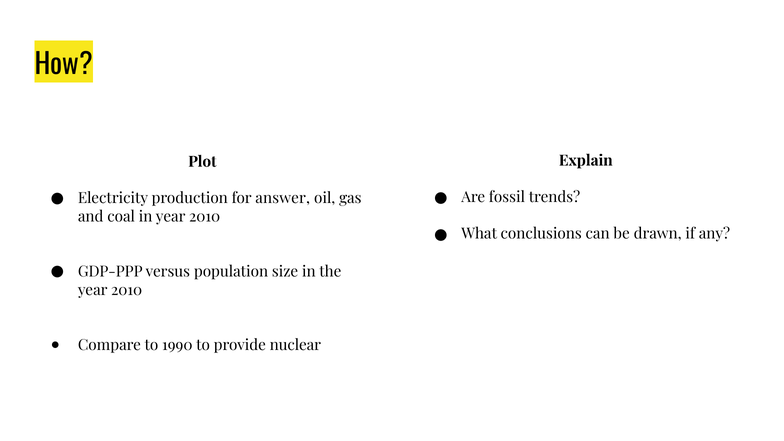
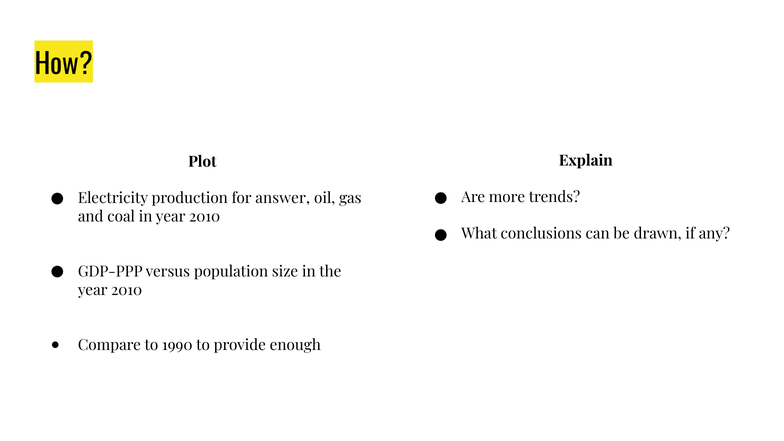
fossil: fossil -> more (507, 197)
nuclear: nuclear -> enough (295, 345)
